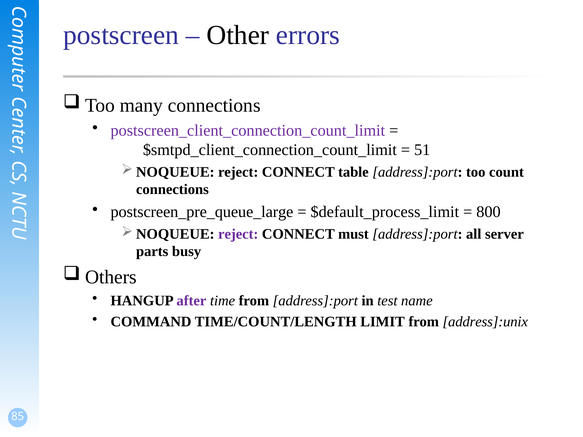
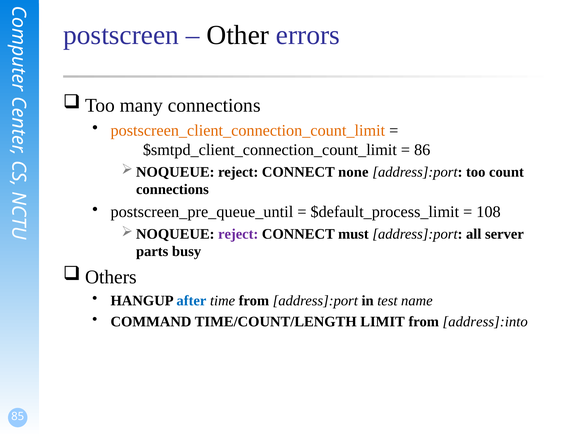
postscreen_client_connection_count_limit colour: purple -> orange (248, 131)
51: 51 -> 86 (422, 150)
table: table -> none (353, 172)
postscreen_pre_queue_large: postscreen_pre_queue_large -> postscreen_pre_queue_until (202, 212)
800: 800 -> 108 (488, 212)
after colour: purple -> blue (191, 301)
address]:unix: address]:unix -> address]:into (485, 322)
